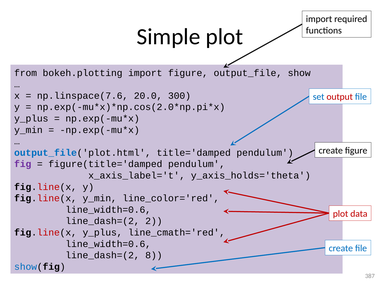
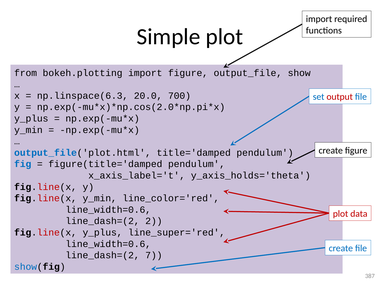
np.linspace(7.6: np.linspace(7.6 -> np.linspace(6.3 (83, 96)
300: 300 -> 700 (179, 96)
fig colour: purple -> blue (23, 164)
line_cmath='red: line_cmath='red -> line_super='red (177, 233)
8: 8 -> 7 (154, 255)
